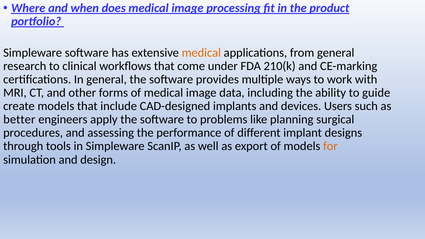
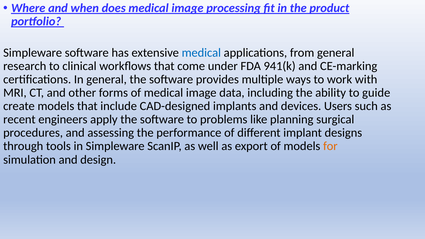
medical colour: orange -> blue (201, 53)
210(k: 210(k -> 941(k (280, 66)
better: better -> recent (19, 120)
